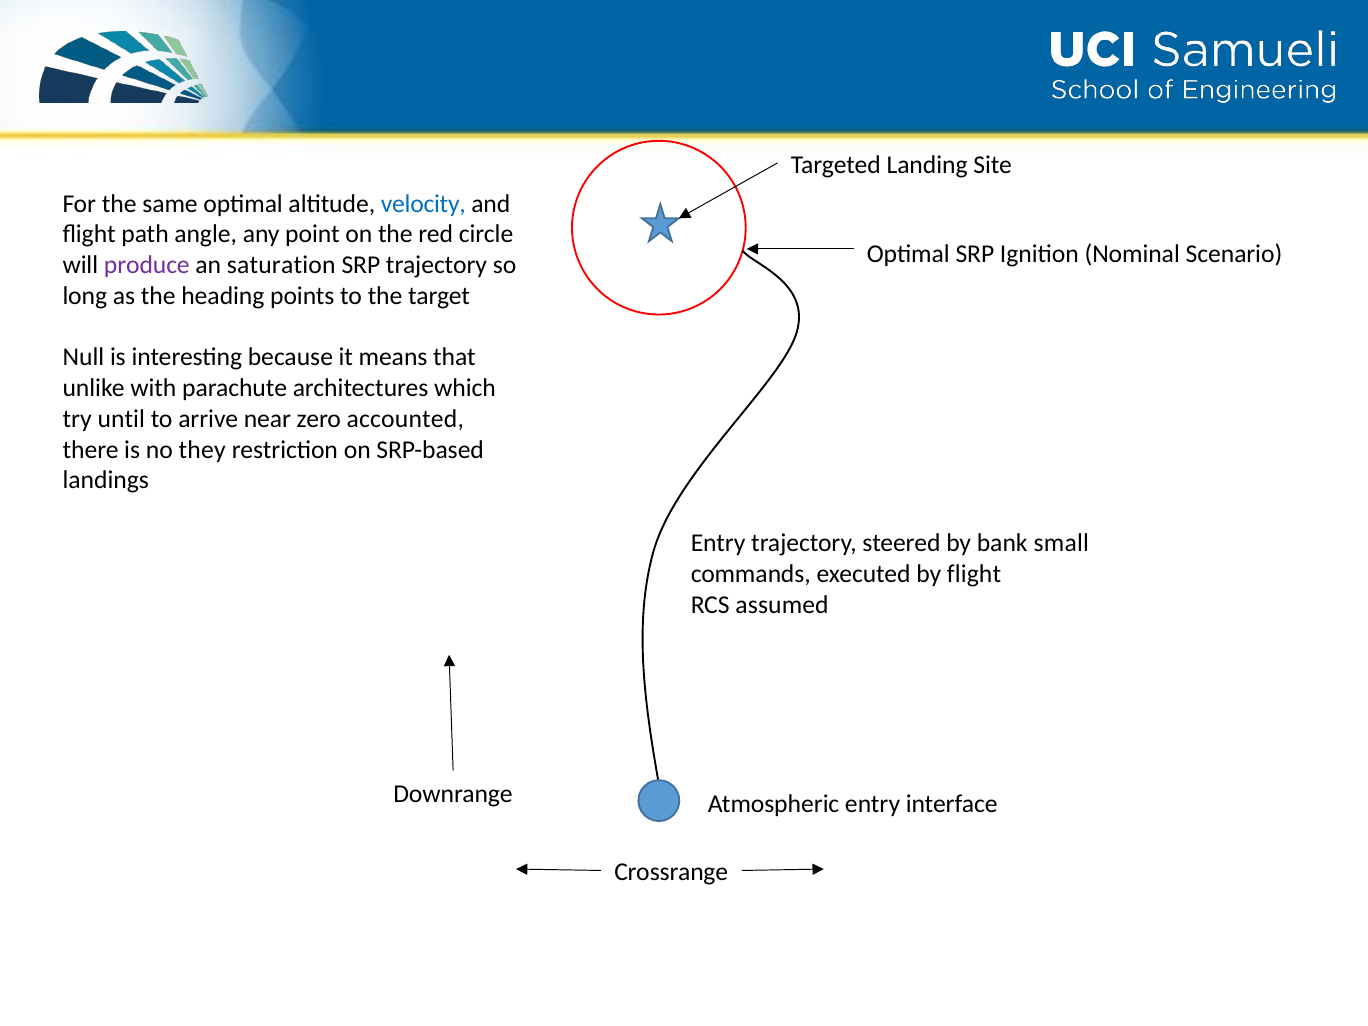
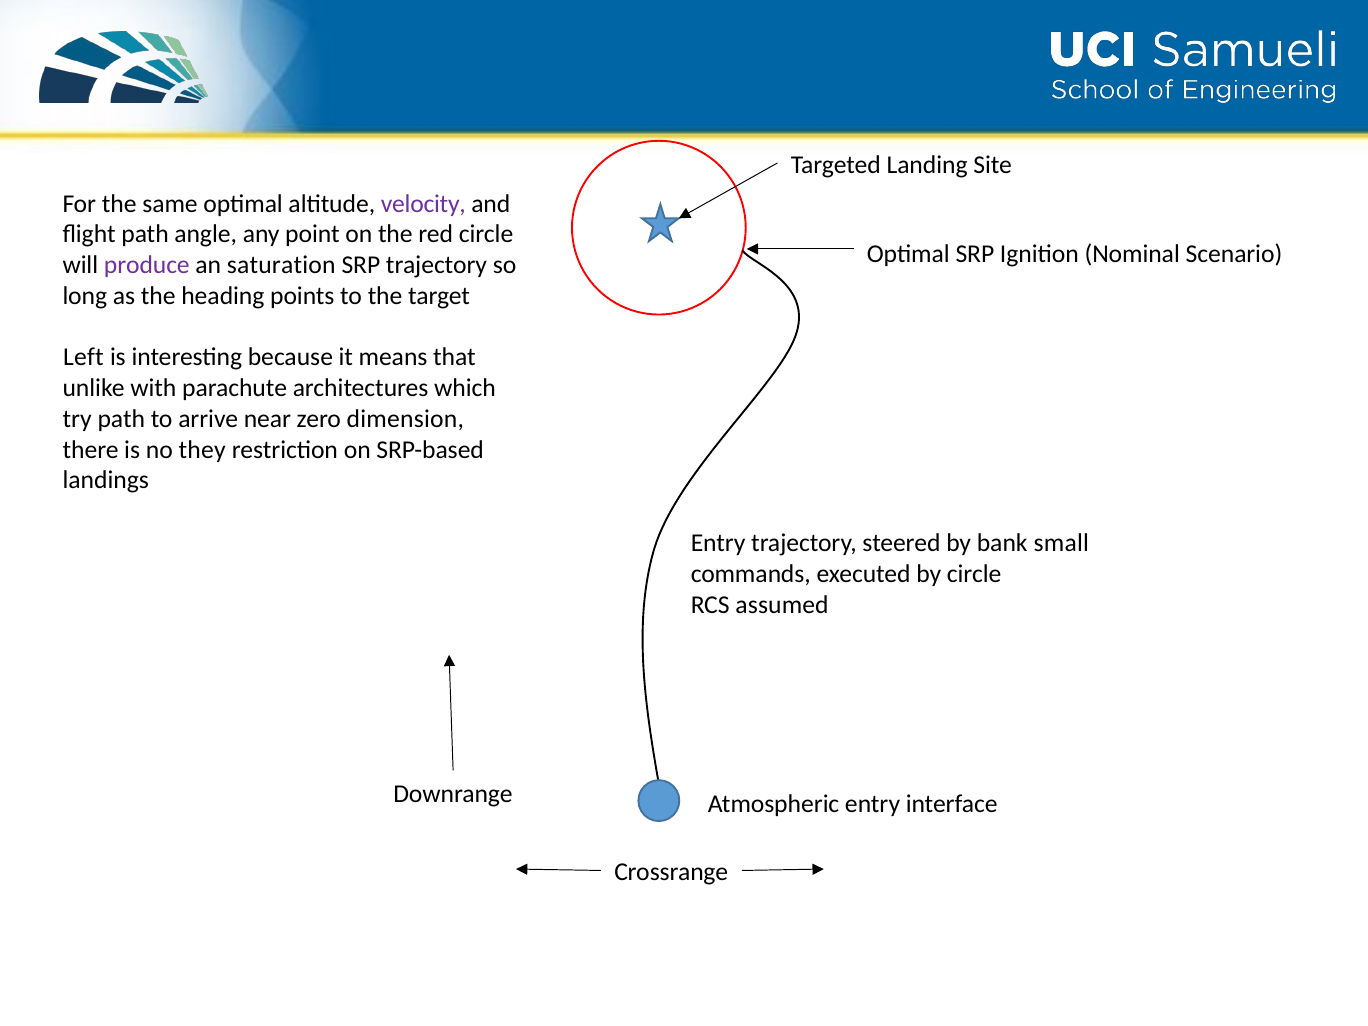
velocity colour: blue -> purple (423, 204)
Null: Null -> Left (83, 357)
try until: until -> path (121, 419)
accounted: accounted -> dimension (405, 419)
by flight: flight -> circle (974, 574)
